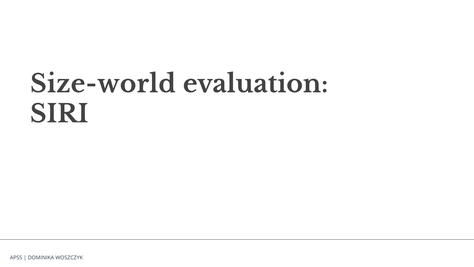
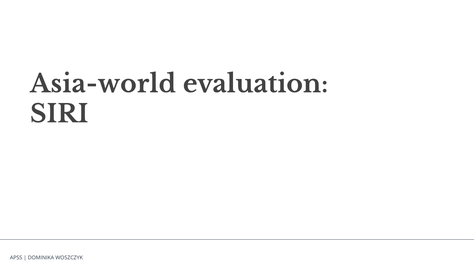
Size-world: Size-world -> Asia-world (103, 84)
